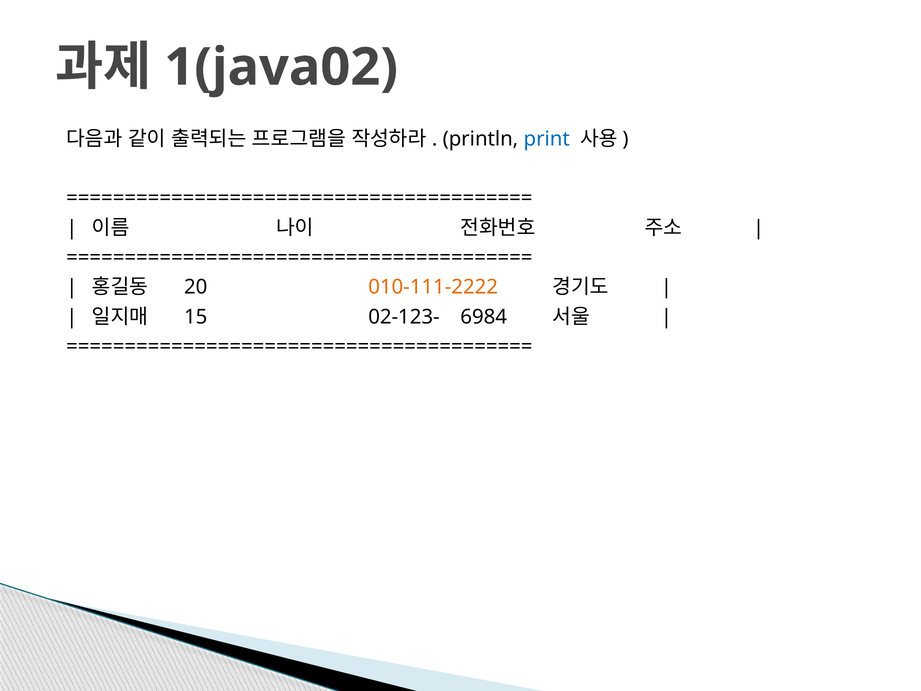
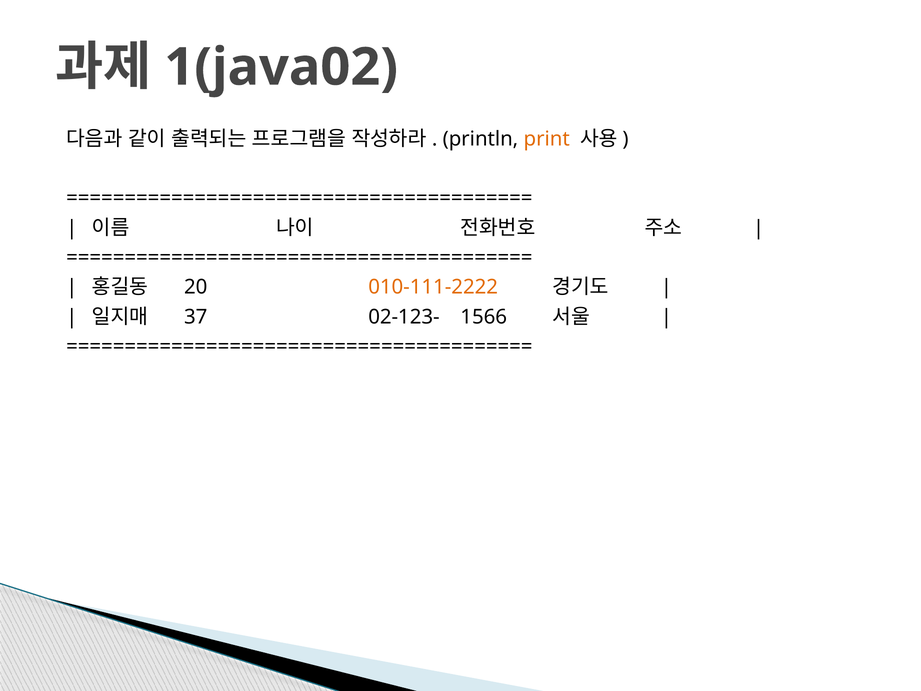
print colour: blue -> orange (547, 139)
15: 15 -> 37 (196, 317)
6984: 6984 -> 1566 (484, 317)
